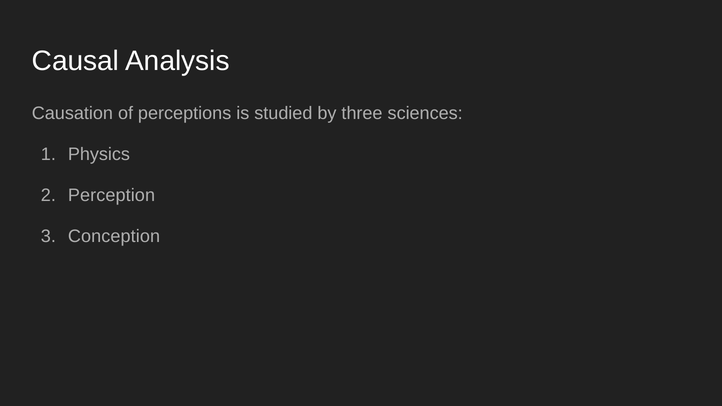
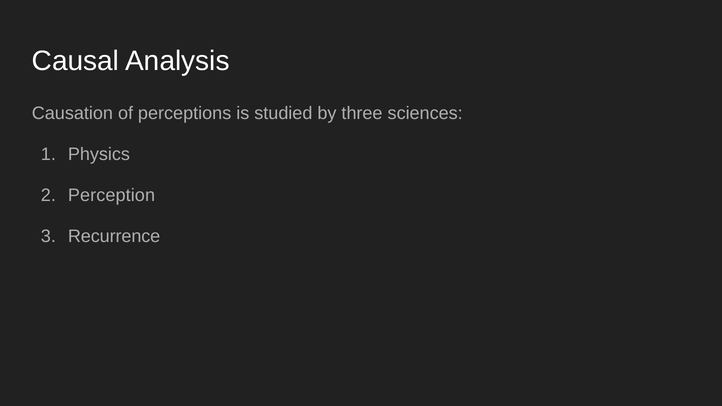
Conception: Conception -> Recurrence (114, 236)
